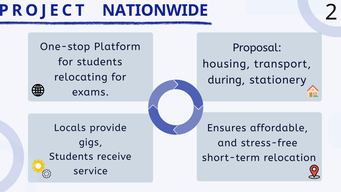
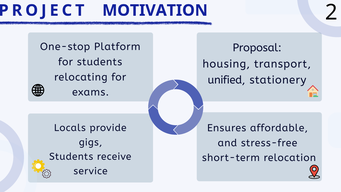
NATIONWIDE: NATIONWIDE -> MOTIVATION (155, 10)
during: during -> unified (226, 80)
